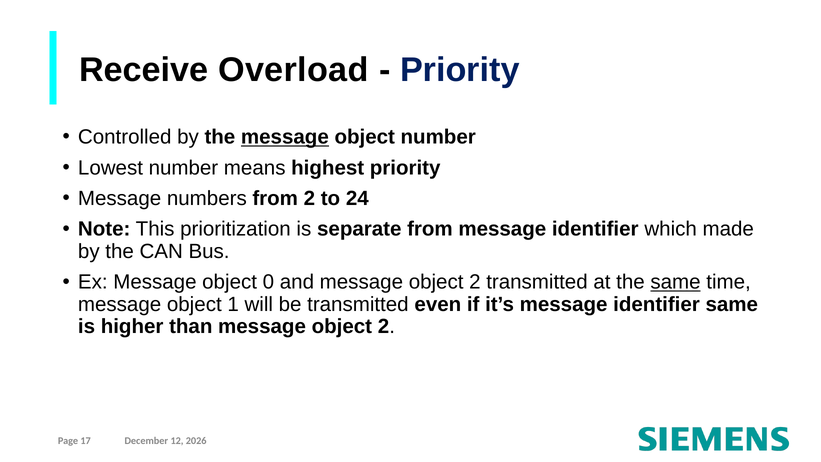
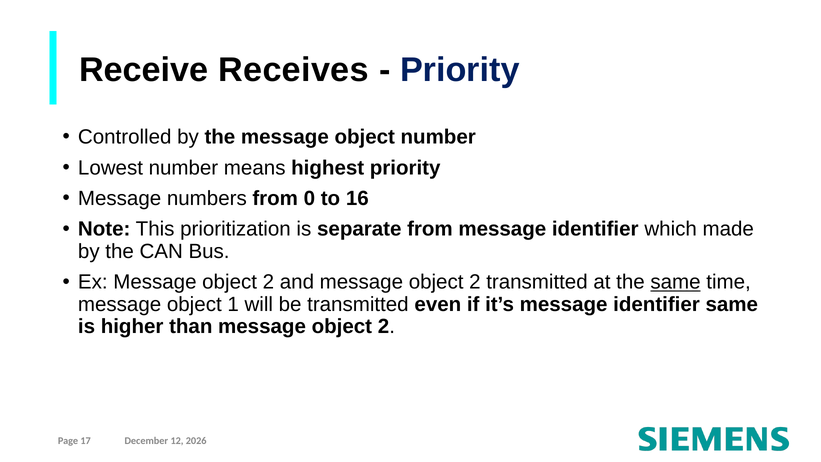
Overload: Overload -> Receives (293, 70)
message underline: present -> none (285, 137)
from 2: 2 -> 0 (309, 198)
24: 24 -> 16 (357, 198)
Ex Message object 0: 0 -> 2 (268, 282)
